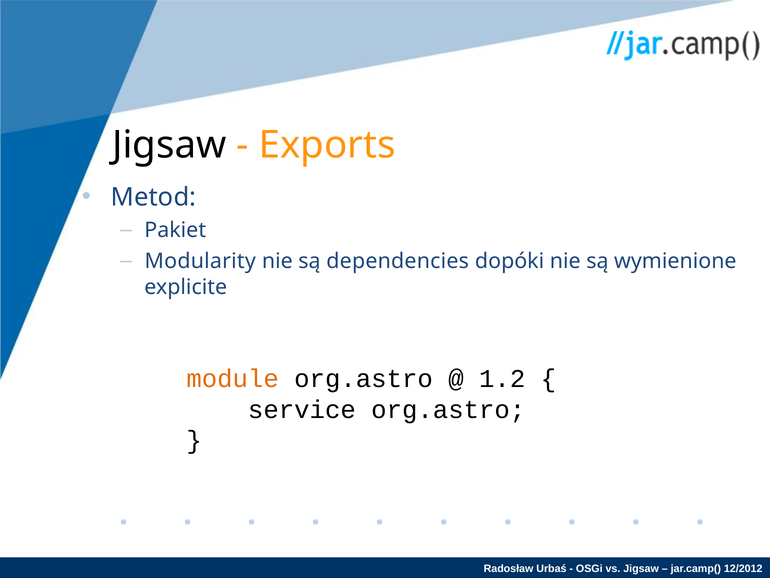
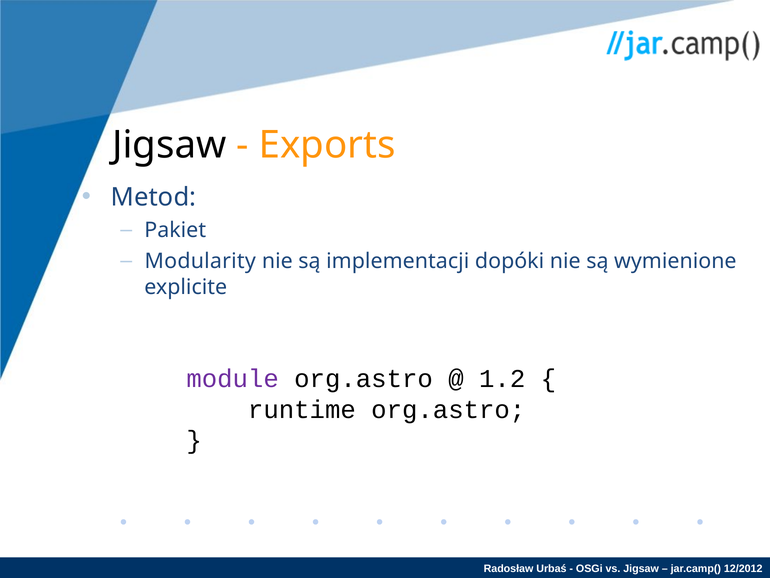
dependencies: dependencies -> implementacji (398, 261)
module colour: orange -> purple (233, 378)
service: service -> runtime (302, 409)
